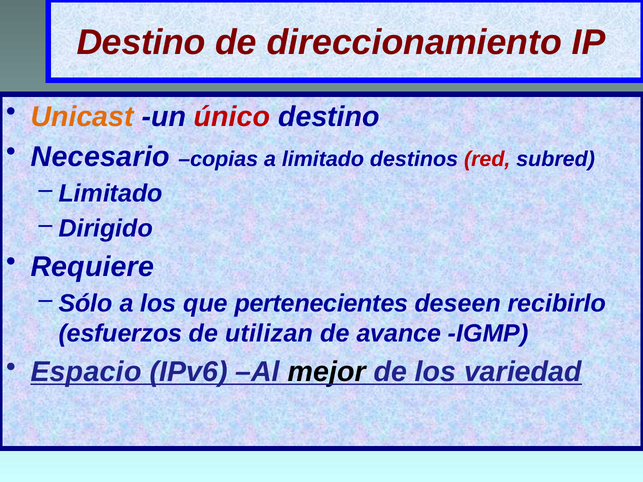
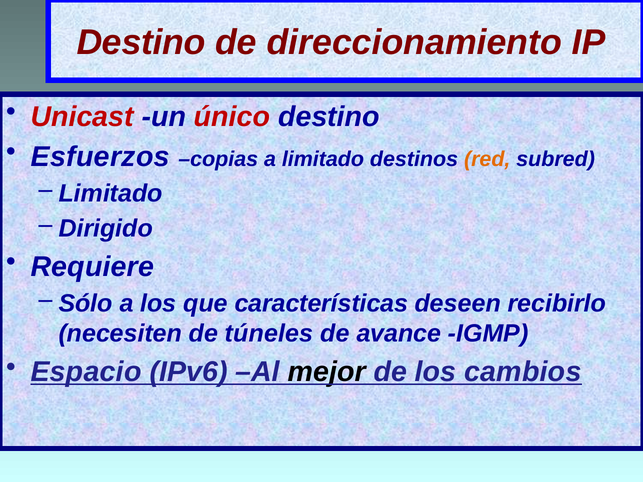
Unicast colour: orange -> red (82, 117)
Necesario: Necesario -> Esfuerzos (100, 157)
red colour: red -> orange (487, 159)
pertenecientes: pertenecientes -> características (321, 304)
esfuerzos: esfuerzos -> necesiten (120, 334)
utilizan: utilizan -> túneles (269, 334)
variedad: variedad -> cambios (523, 372)
